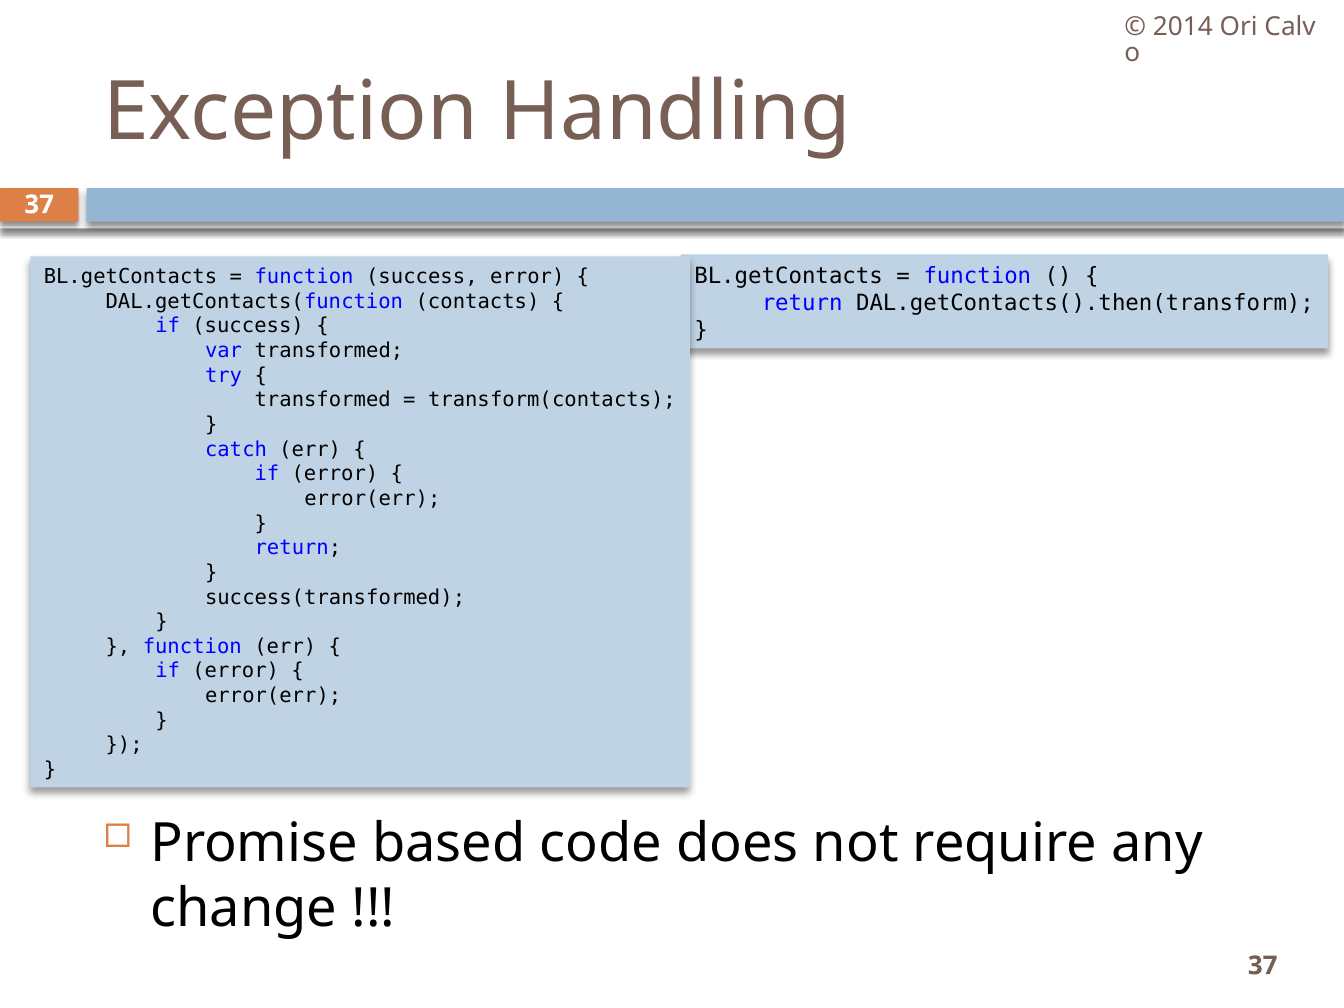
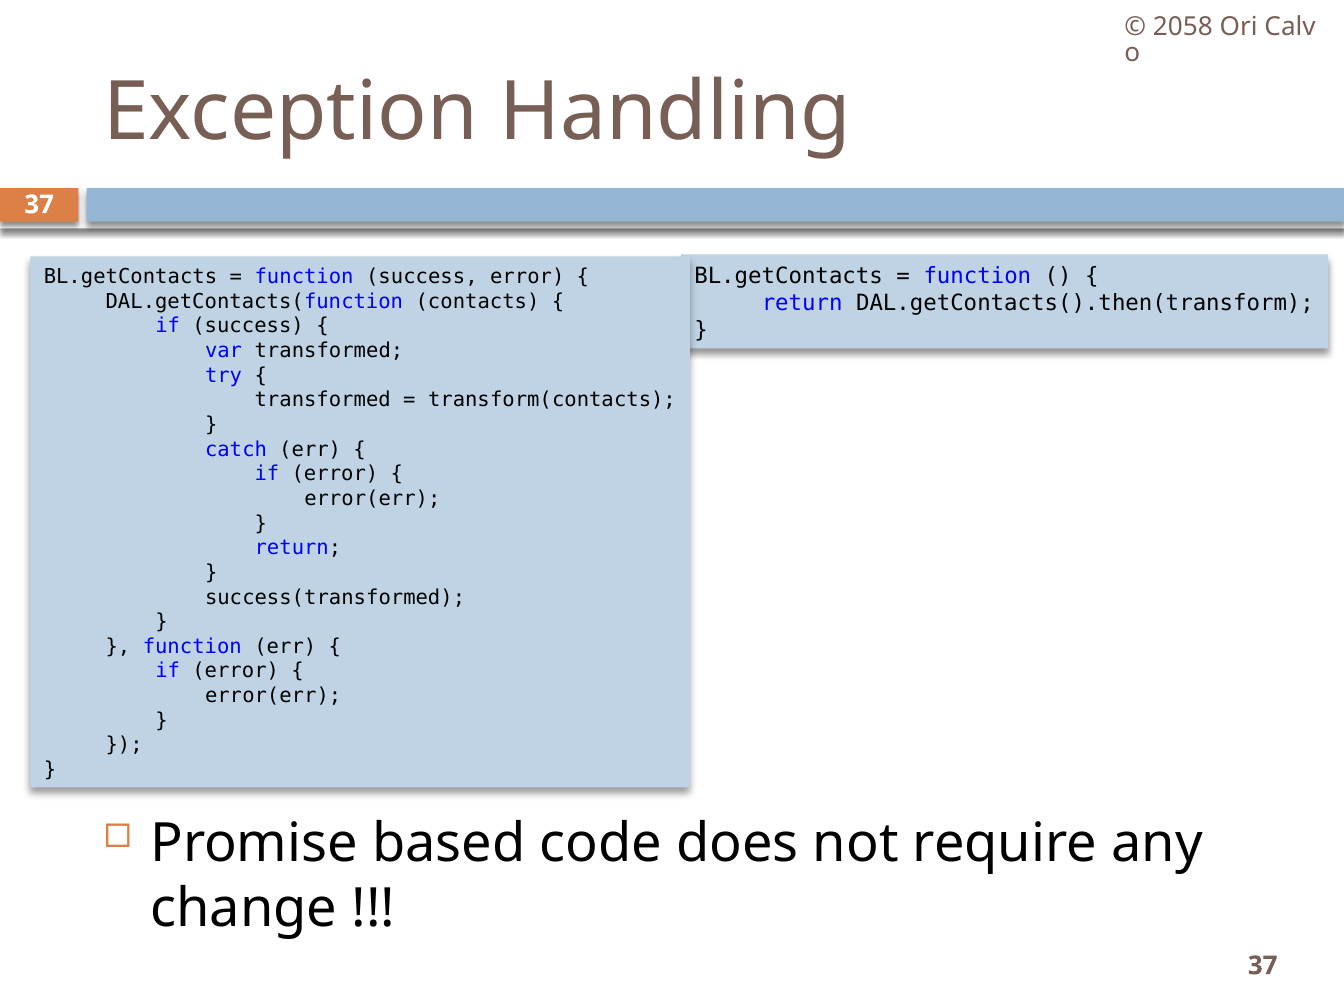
2014: 2014 -> 2058 (1183, 27)
